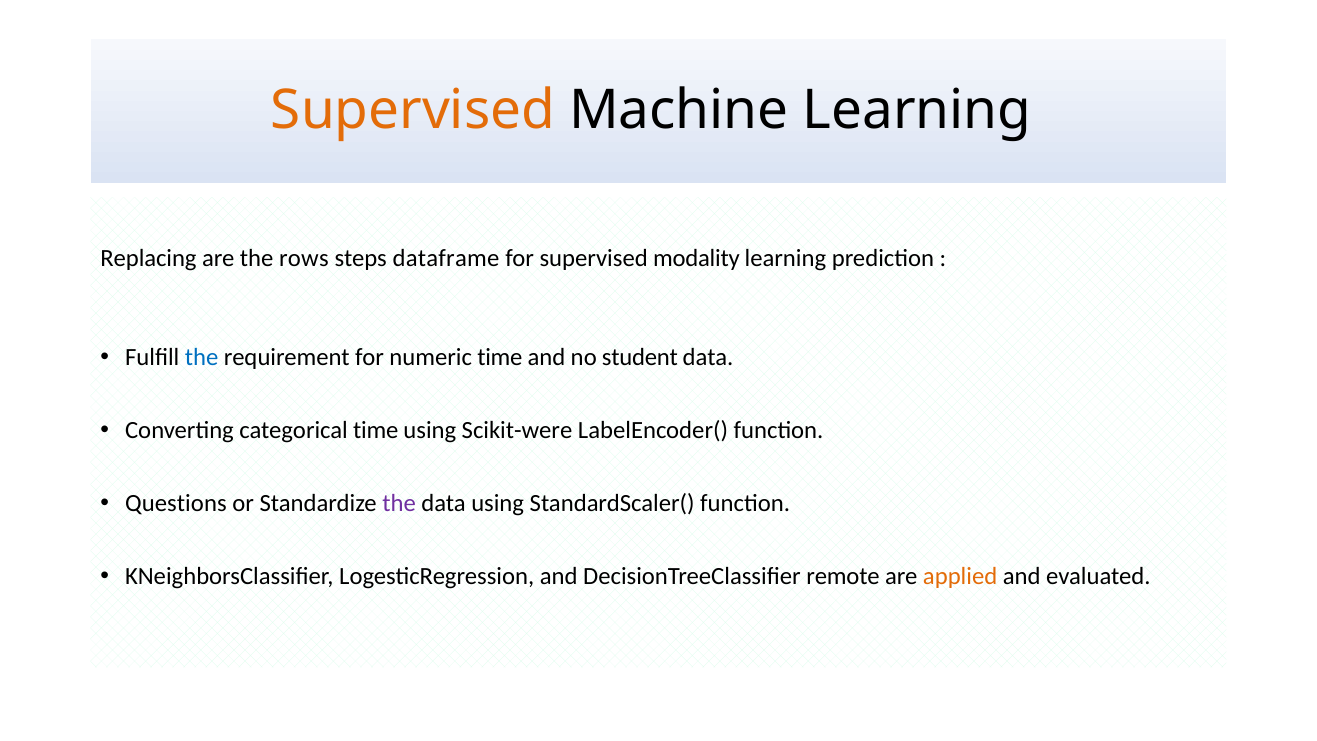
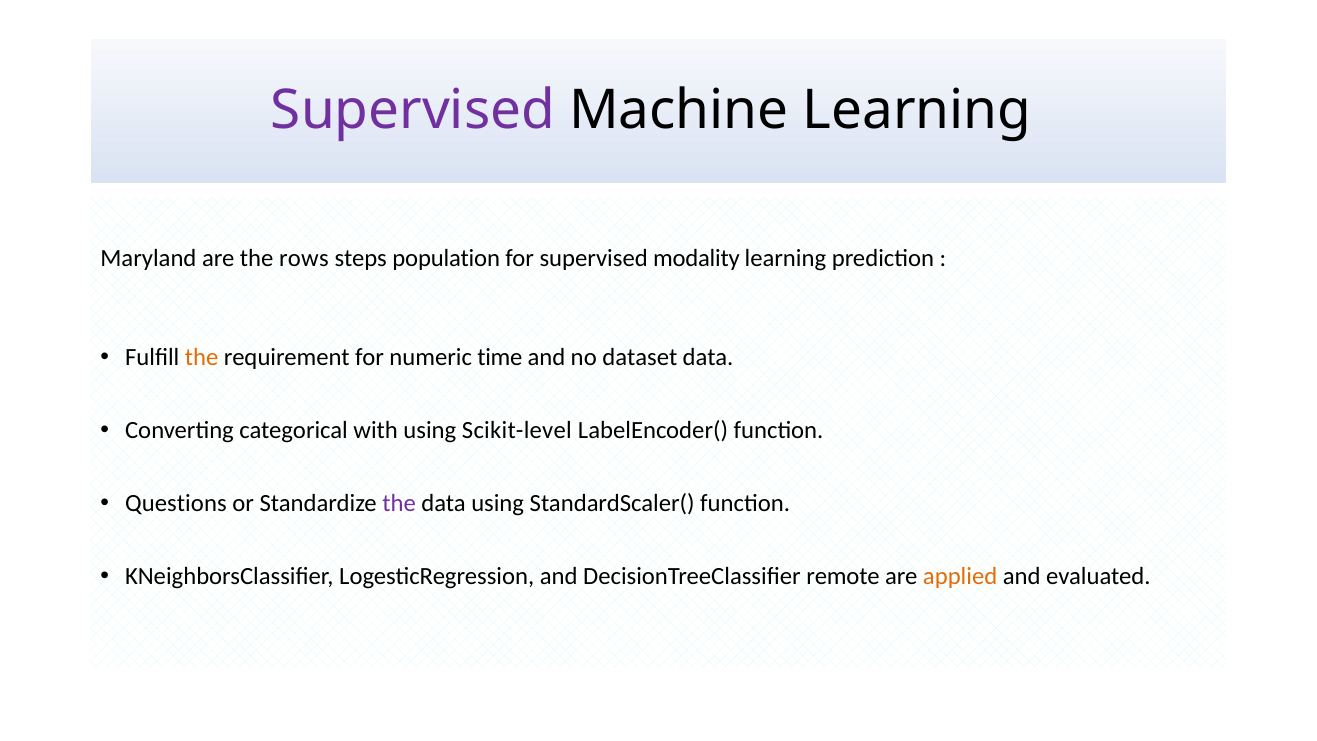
Supervised colour: orange -> purple (413, 111)
Replacing: Replacing -> Maryland (148, 259)
dataframe: dataframe -> population (446, 259)
the colour: blue -> orange (202, 358)
student: student -> dataset (640, 358)
categorical time: time -> with (376, 431)
Scikit-were: Scikit-were -> Scikit-level (517, 431)
